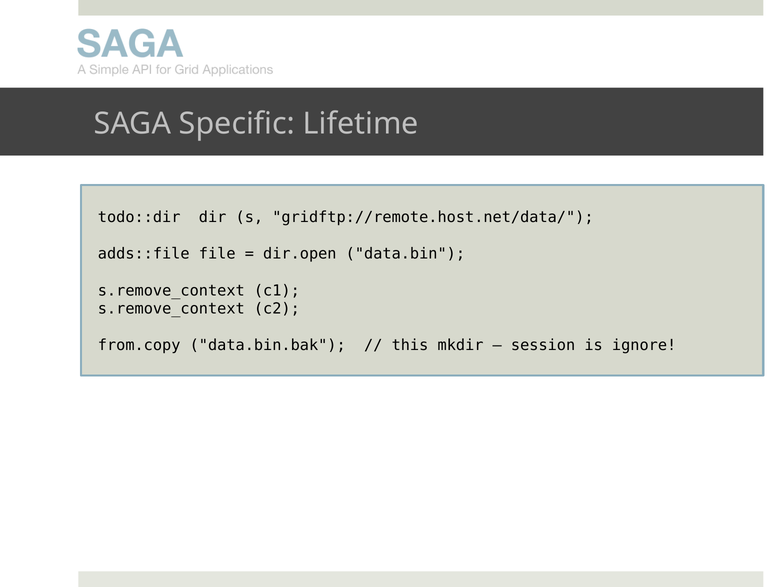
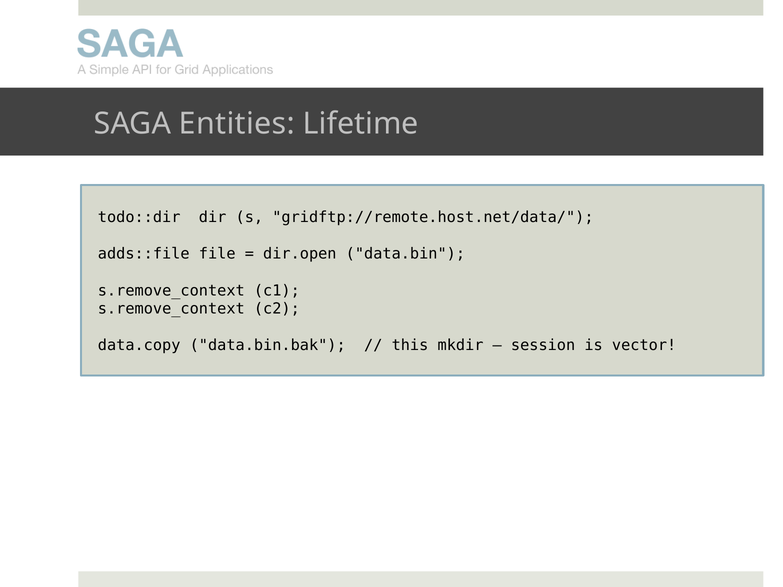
Specific: Specific -> Entities (237, 124)
from.copy: from.copy -> data.copy (139, 345)
ignore: ignore -> vector (644, 345)
